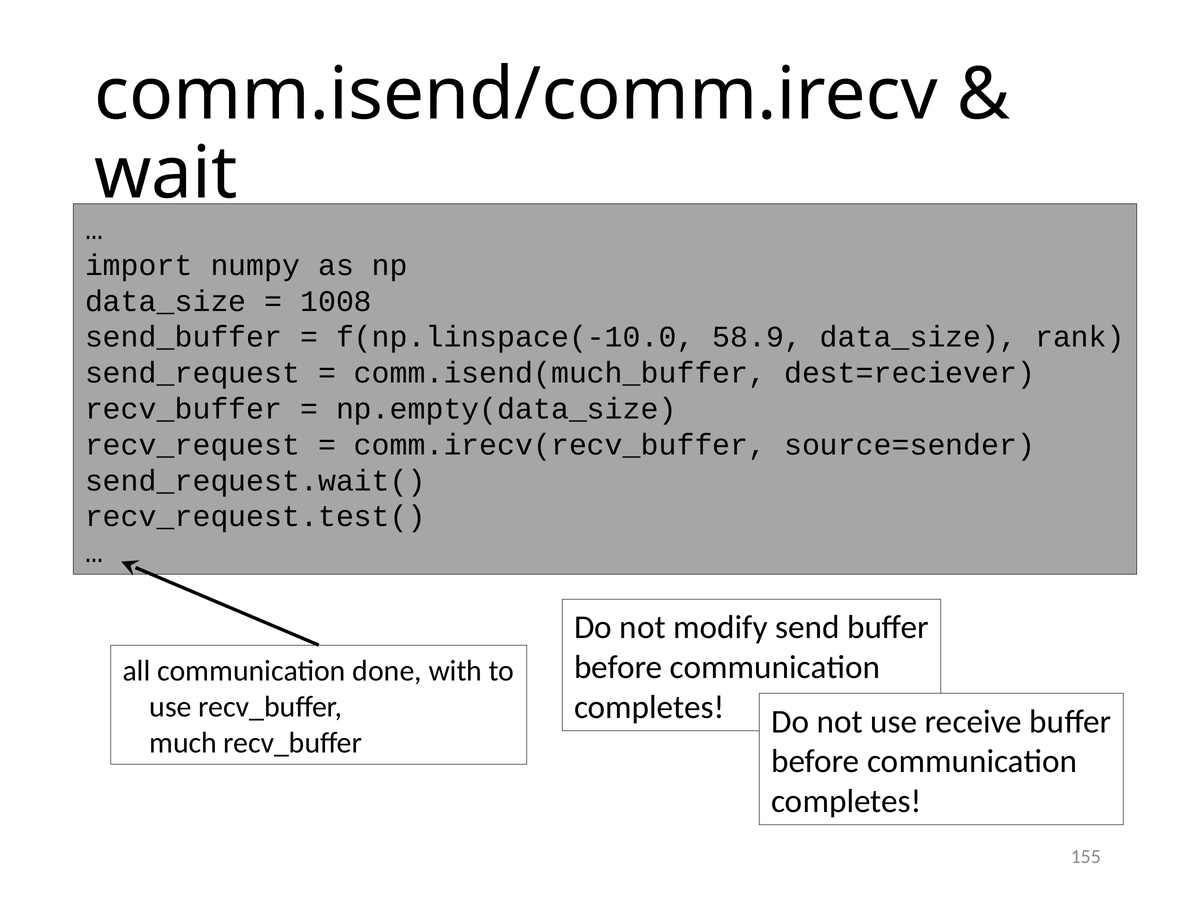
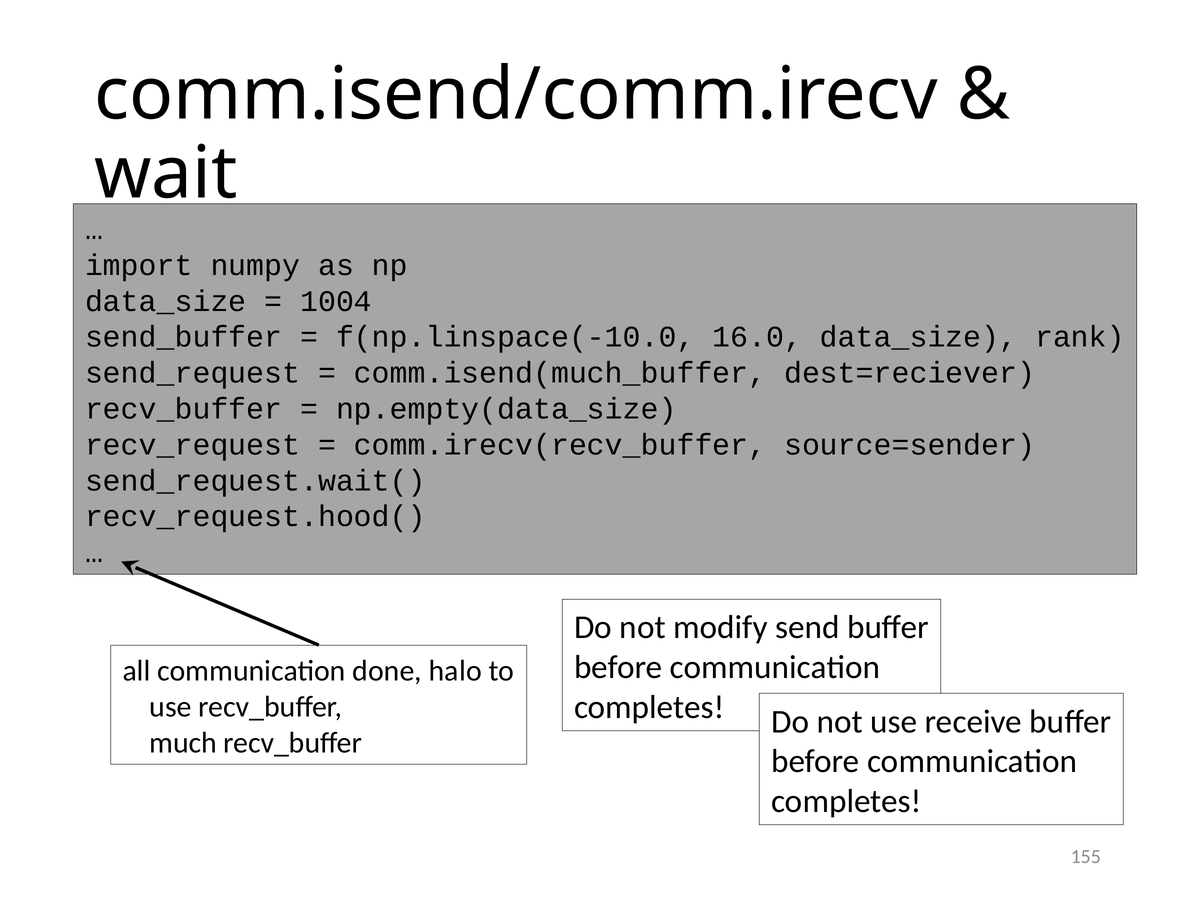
1008: 1008 -> 1004 (336, 301)
58.9: 58.9 -> 16.0 (757, 337)
recv_request.test(: recv_request.test( -> recv_request.hood( (255, 516)
with: with -> halo (455, 670)
